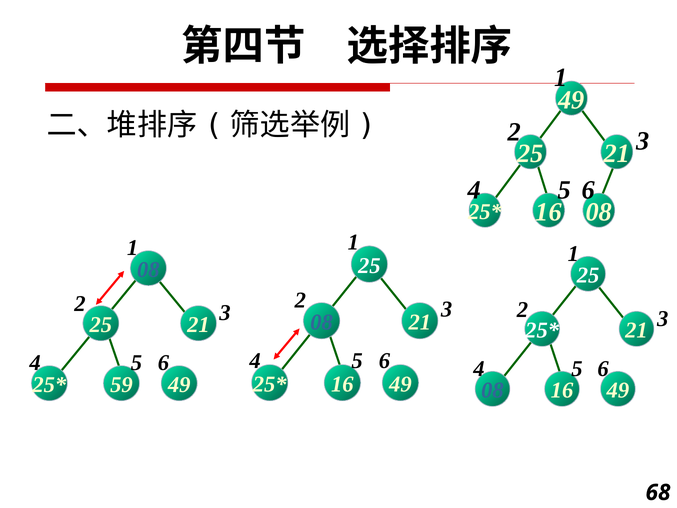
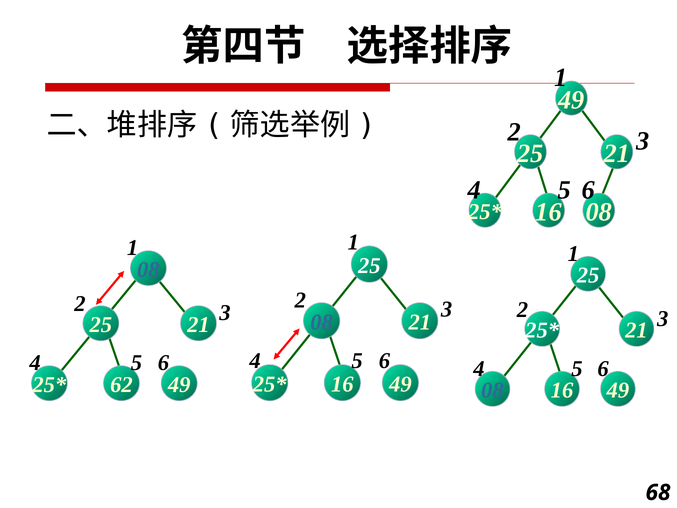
59: 59 -> 62 (121, 385)
